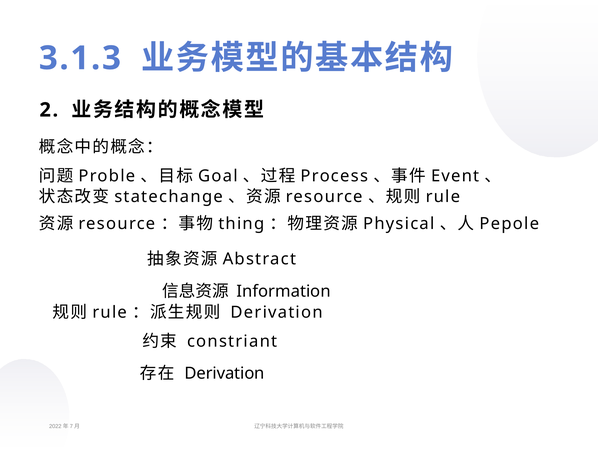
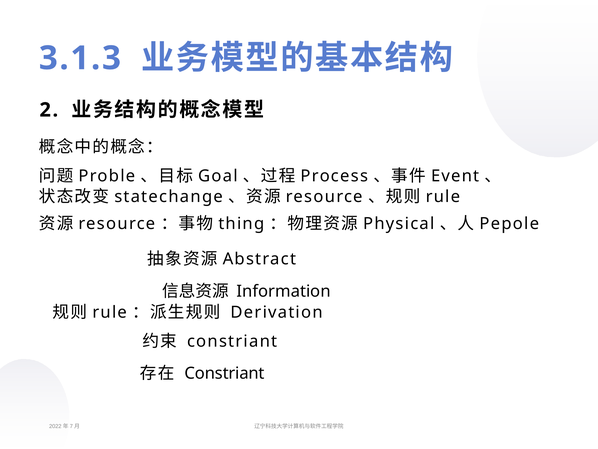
Derivation: Derivation -> Constriant (225, 373)
